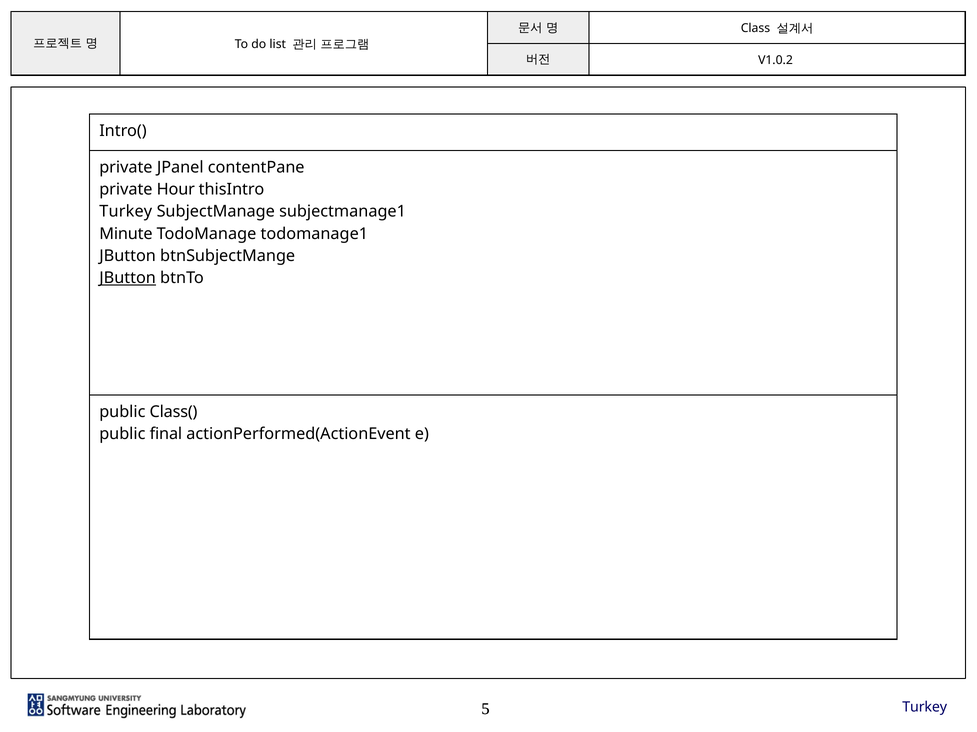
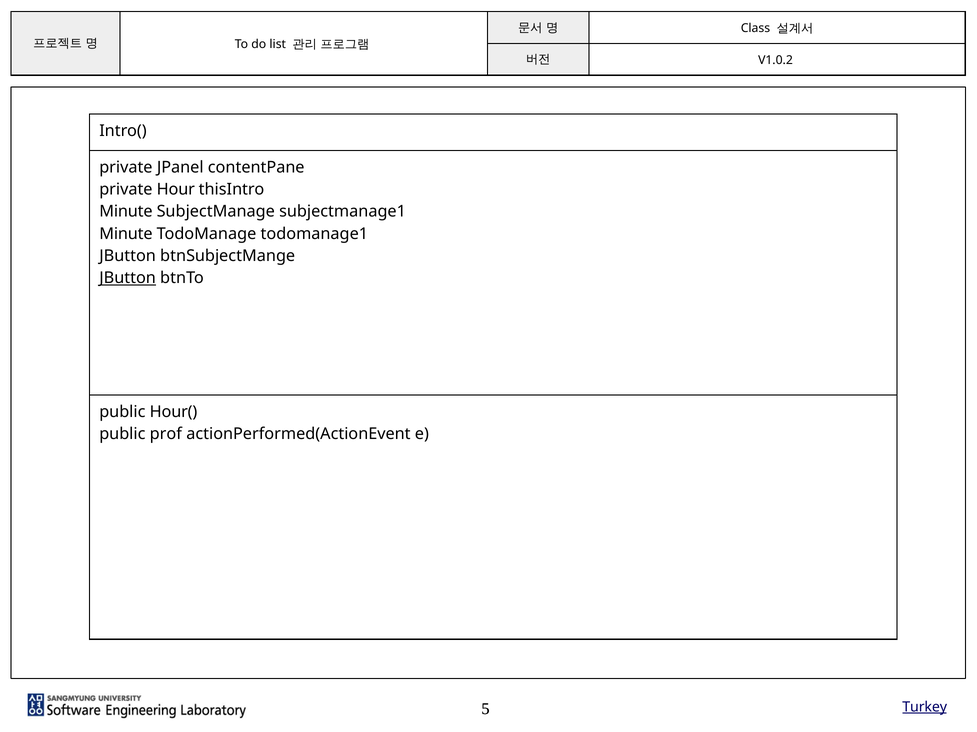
Turkey: Turkey -> Minute (126, 212)
Class(: Class( -> Hour( (173, 412)
final: final -> prof (166, 434)
Turkey underline: none -> present (925, 708)
